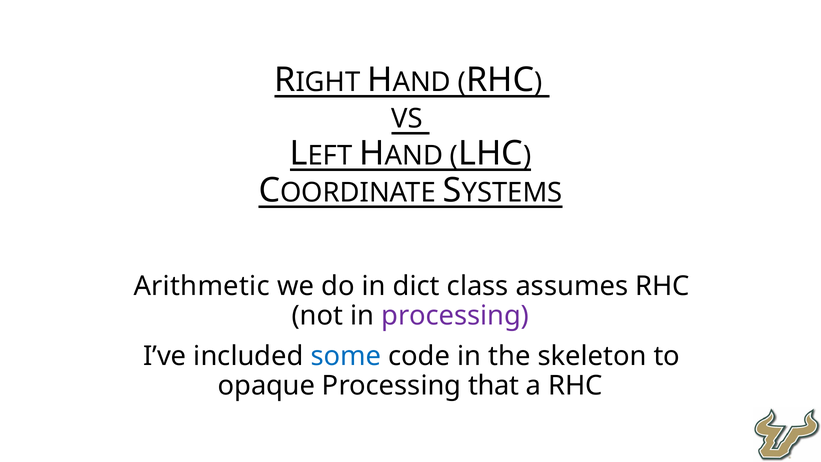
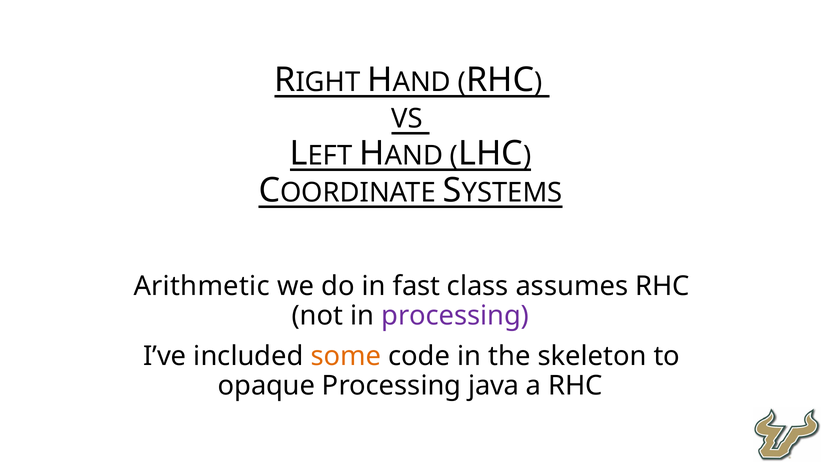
dict: dict -> fast (417, 286)
some colour: blue -> orange (346, 356)
that: that -> java (494, 385)
